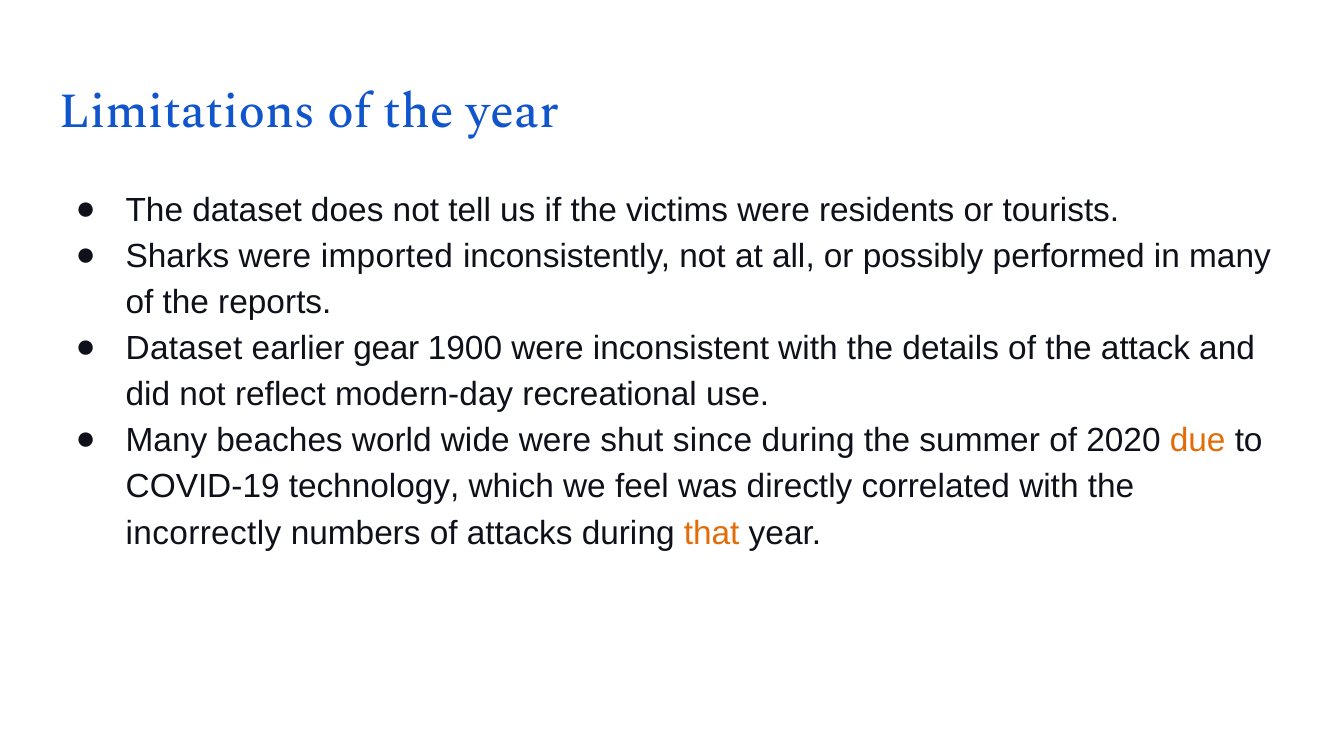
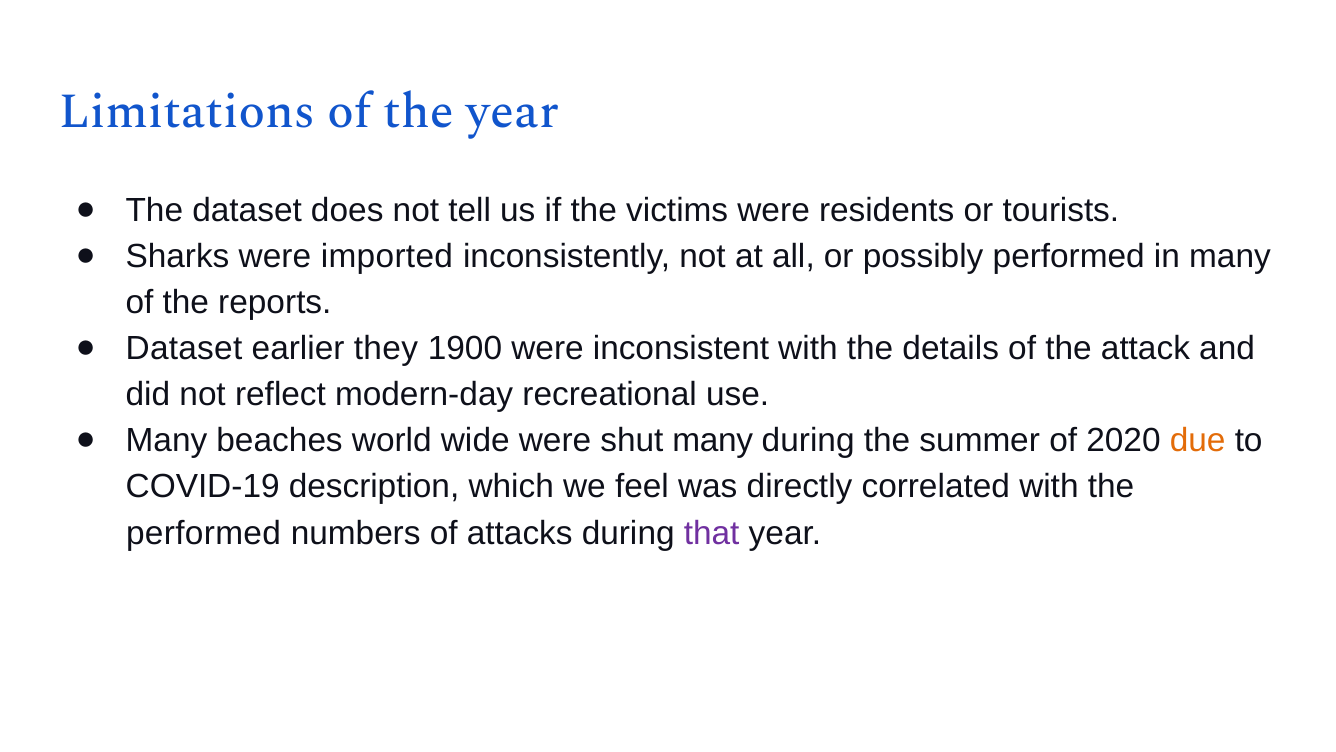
gear: gear -> they (386, 348)
shut since: since -> many (713, 440)
technology: technology -> description (374, 487)
incorrectly: incorrectly -> performed (203, 533)
that colour: orange -> purple (712, 533)
